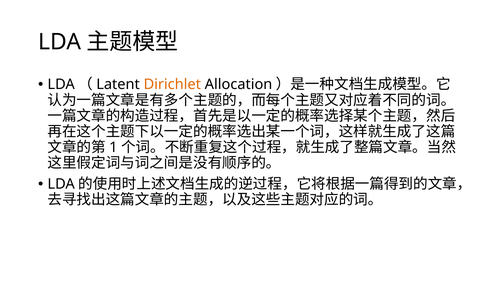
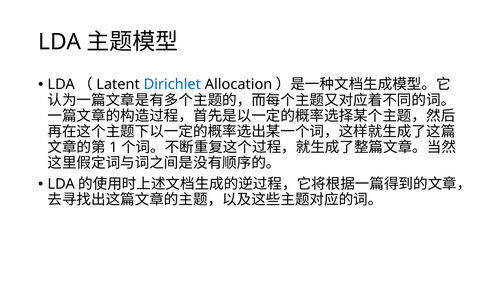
Dirichlet colour: orange -> blue (172, 85)
